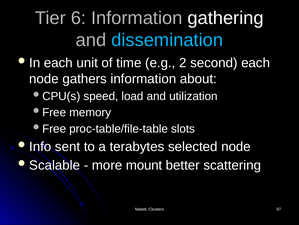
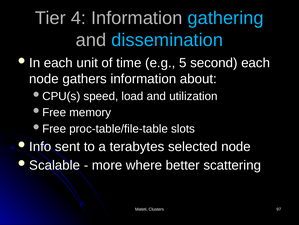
6: 6 -> 4 (78, 18)
gathering colour: white -> light blue (226, 18)
2: 2 -> 5 (183, 63)
mount: mount -> where (144, 165)
